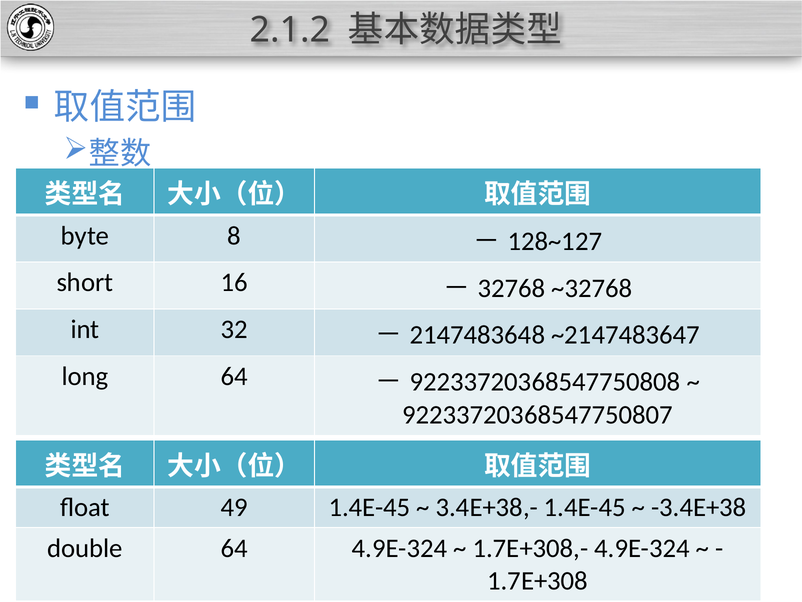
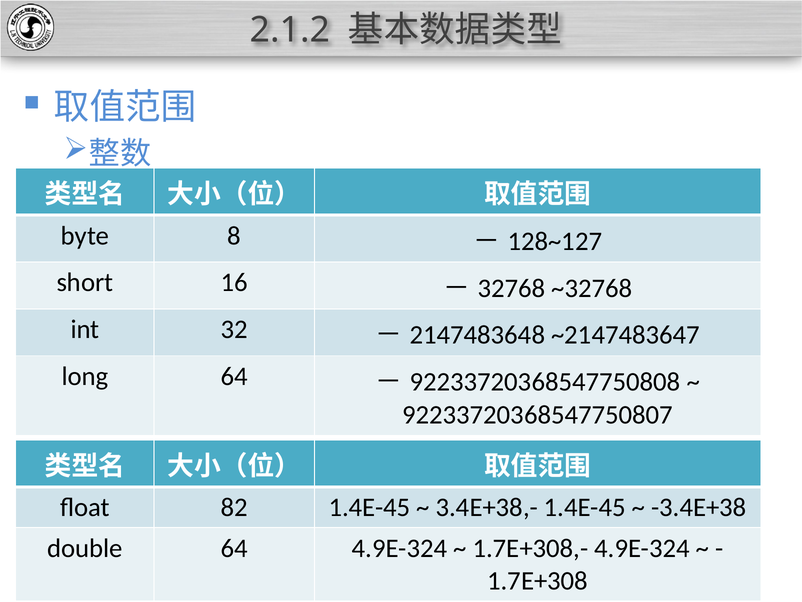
49: 49 -> 82 (234, 507)
